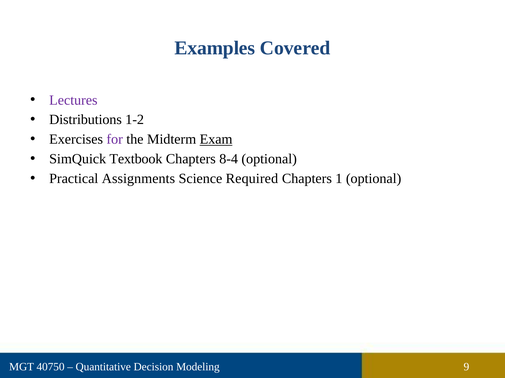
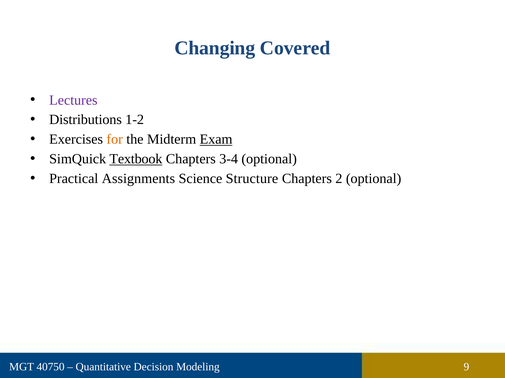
Examples: Examples -> Changing (215, 48)
for colour: purple -> orange (115, 140)
Textbook underline: none -> present (136, 159)
8-4: 8-4 -> 3-4 (229, 159)
Required: Required -> Structure (252, 179)
1: 1 -> 2 (339, 179)
